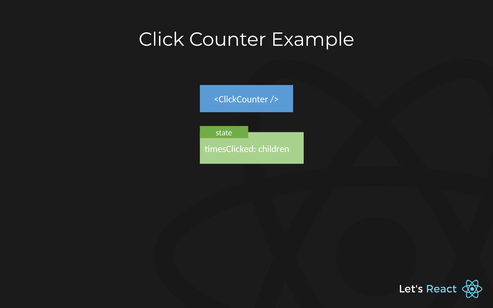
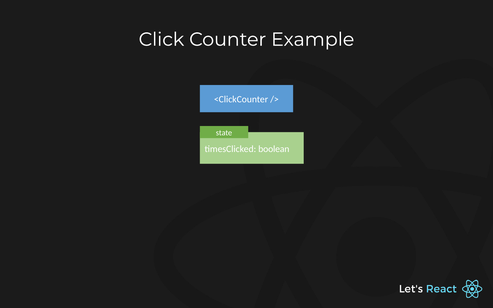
children: children -> boolean (274, 149)
